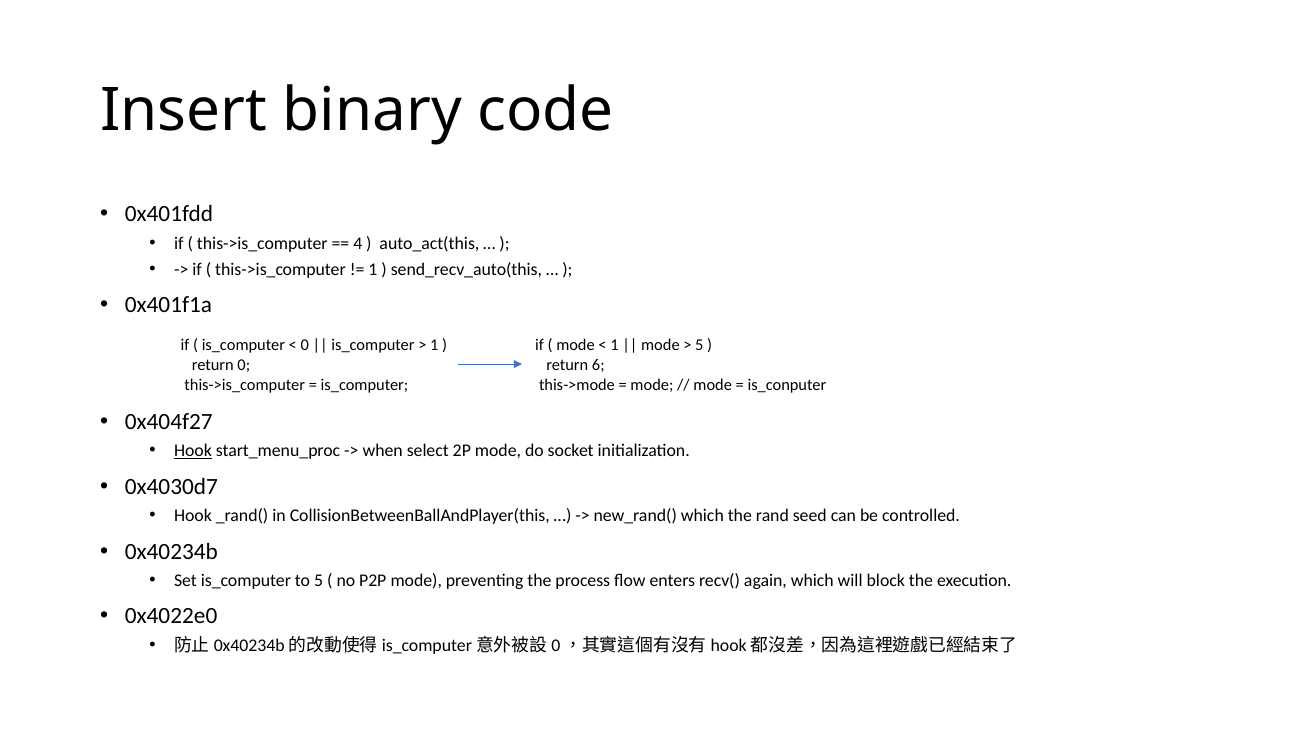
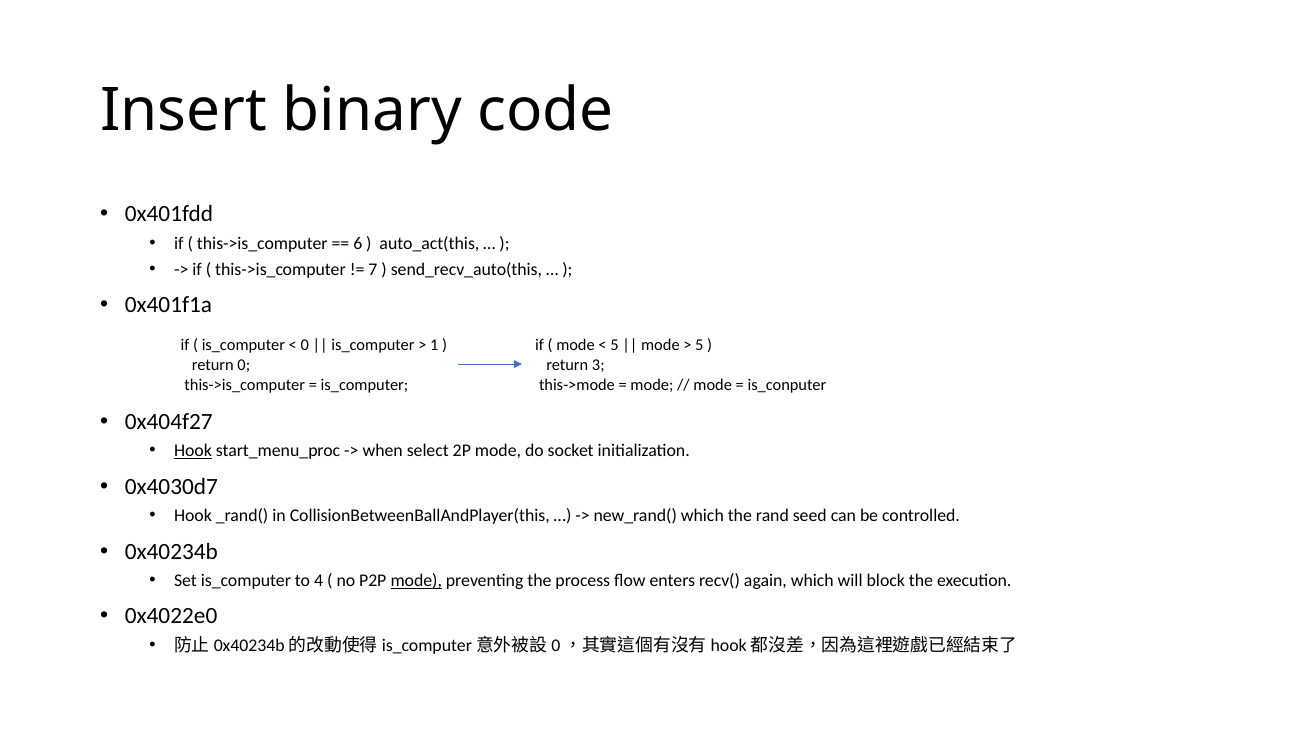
4: 4 -> 6 (358, 243)
1: 1 -> 7 (373, 269)
1: 1 -> 5 (614, 346)
6: 6 -> 3 (598, 365)
to 5: 5 -> 4 (319, 580)
mode underline: none -> present (416, 580)
